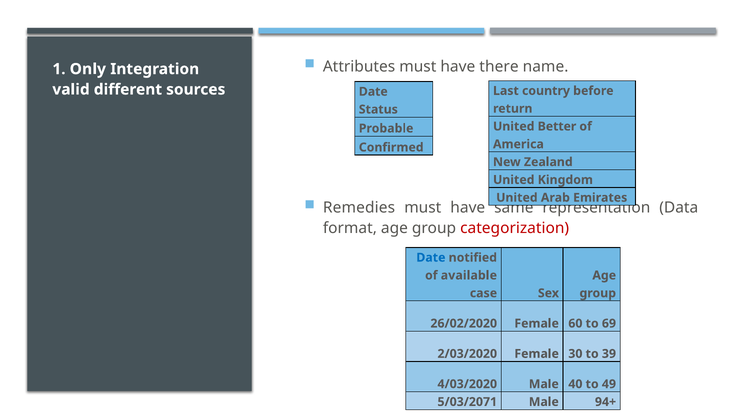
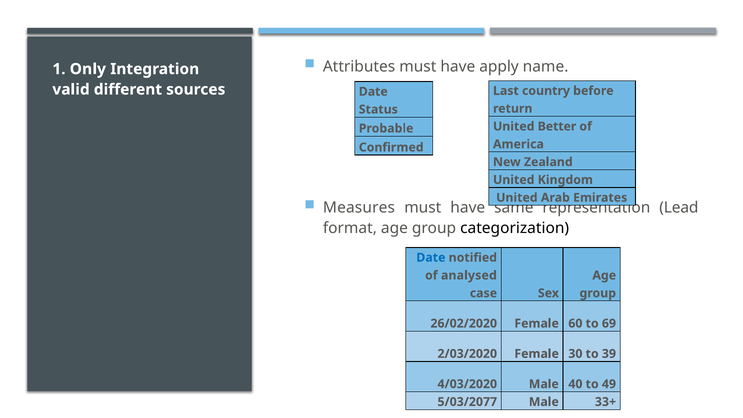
there: there -> apply (499, 67)
Remedies: Remedies -> Measures (359, 208)
Data: Data -> Lead (679, 208)
categorization colour: red -> black (515, 228)
available: available -> analysed (469, 275)
5/03/2071: 5/03/2071 -> 5/03/2077 (467, 402)
94+: 94+ -> 33+ (605, 402)
